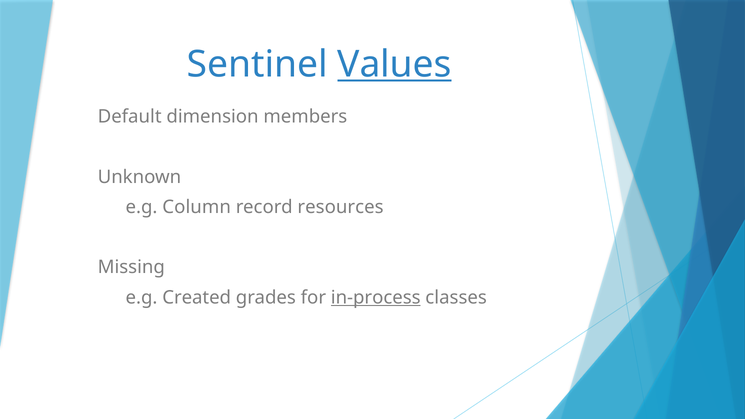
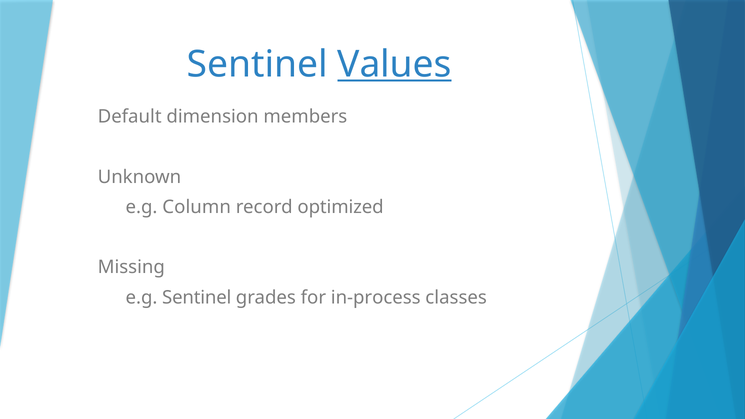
resources: resources -> optimized (341, 207)
e.g Created: Created -> Sentinel (197, 297)
in-process underline: present -> none (376, 297)
